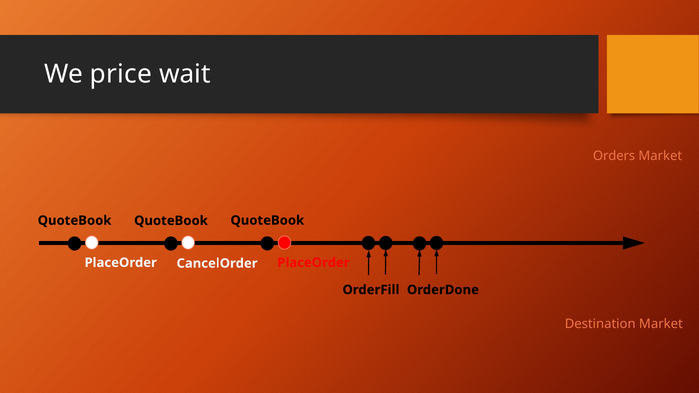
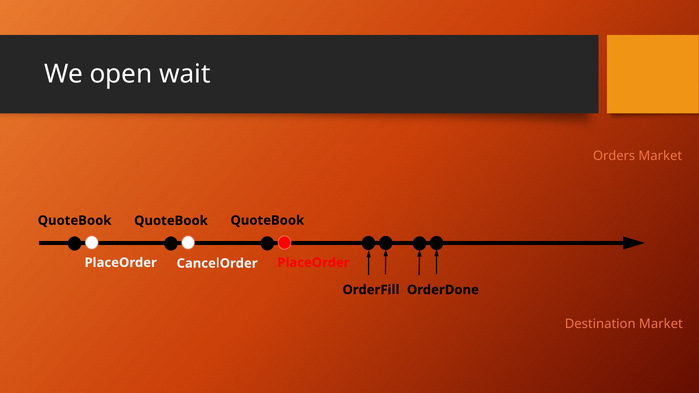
price: price -> open (121, 74)
